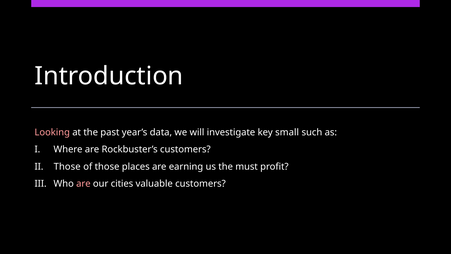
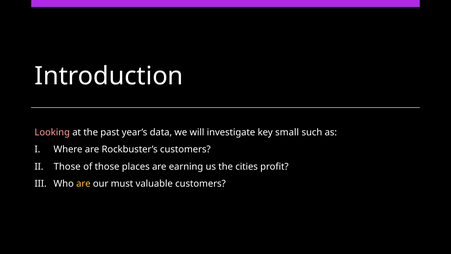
must: must -> cities (247, 166)
are colour: pink -> yellow (83, 184)
cities: cities -> must (122, 184)
